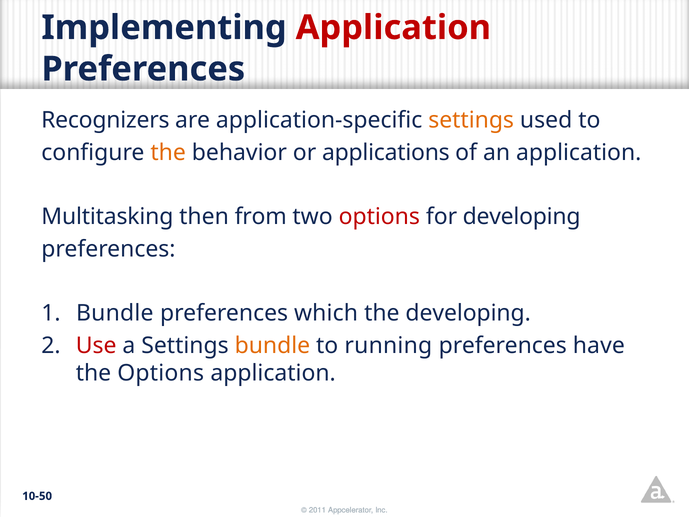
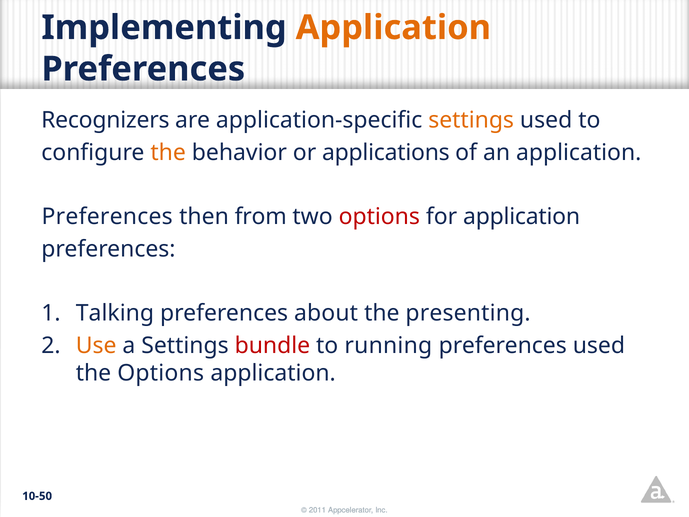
Application colour: red -> orange (393, 28)
Multitasking: Multitasking -> Preferences (107, 217)
for developing: developing -> application (522, 217)
Bundle: Bundle -> Talking (115, 313)
which: which -> about (326, 313)
the developing: developing -> presenting (468, 313)
Use colour: red -> orange (96, 345)
bundle colour: orange -> red (272, 345)
preferences have: have -> used (599, 345)
